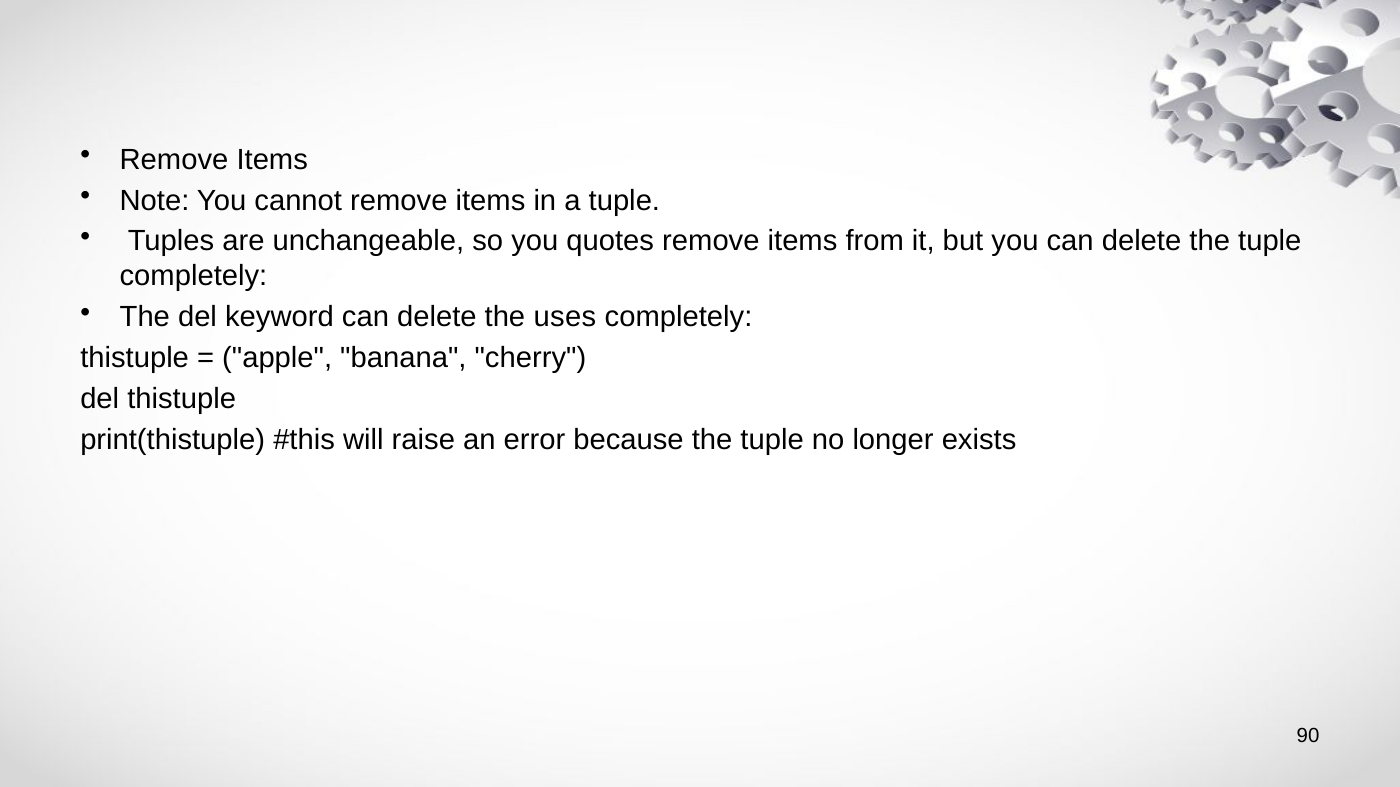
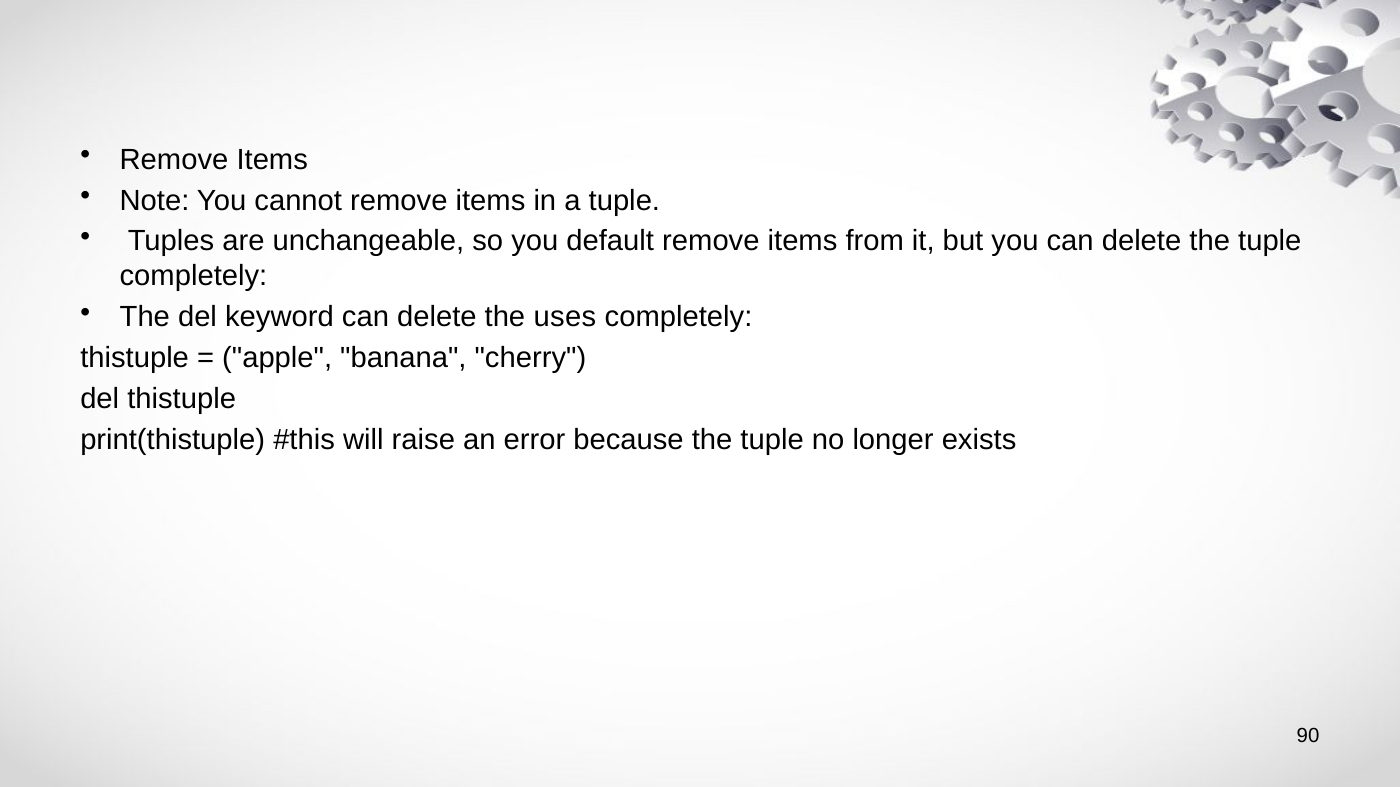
quotes: quotes -> default (610, 241)
